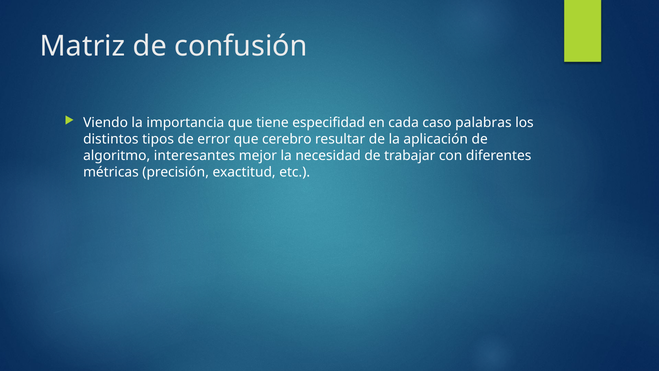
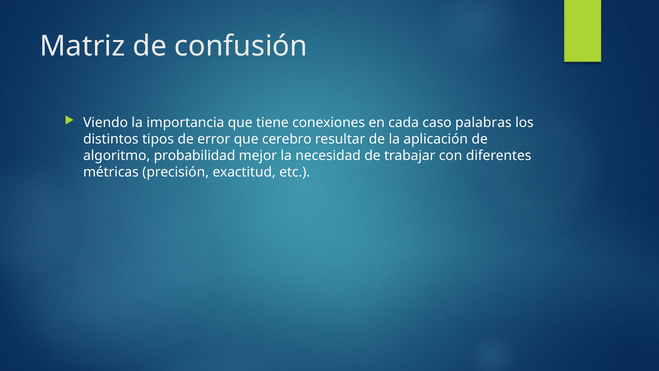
especifidad: especifidad -> conexiones (329, 123)
interesantes: interesantes -> probabilidad (195, 156)
